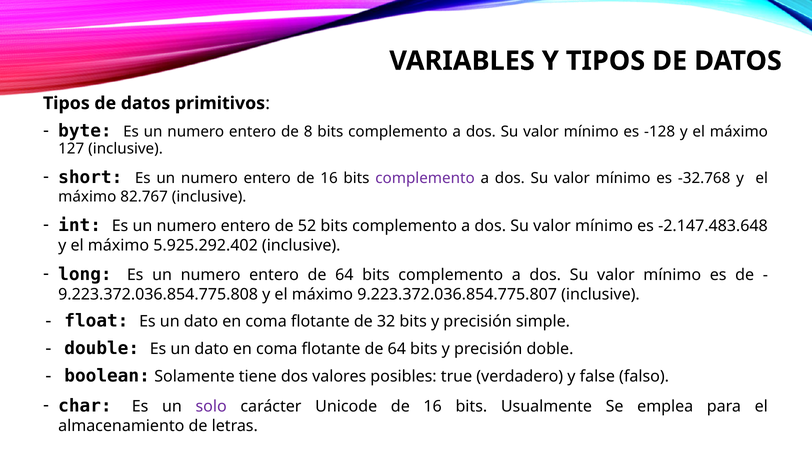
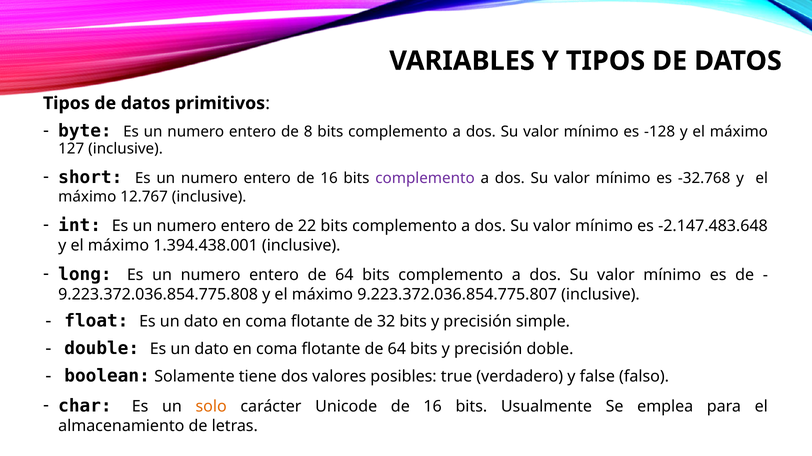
82.767: 82.767 -> 12.767 (144, 197)
52: 52 -> 22 (307, 226)
5.925.292.402: 5.925.292.402 -> 1.394.438.001 (206, 246)
solo colour: purple -> orange (211, 407)
